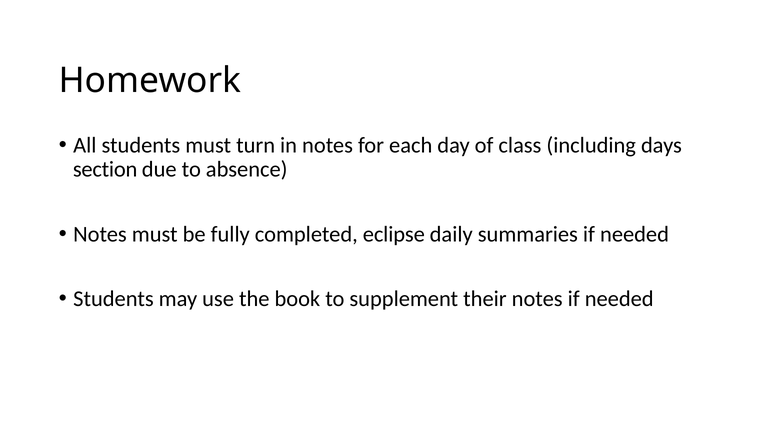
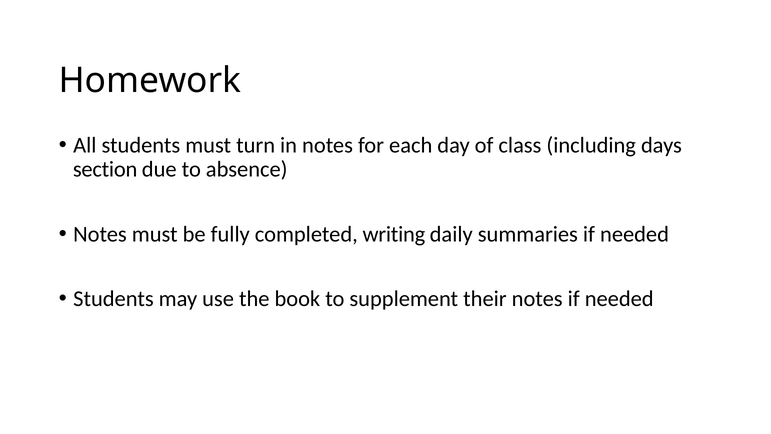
eclipse: eclipse -> writing (394, 234)
